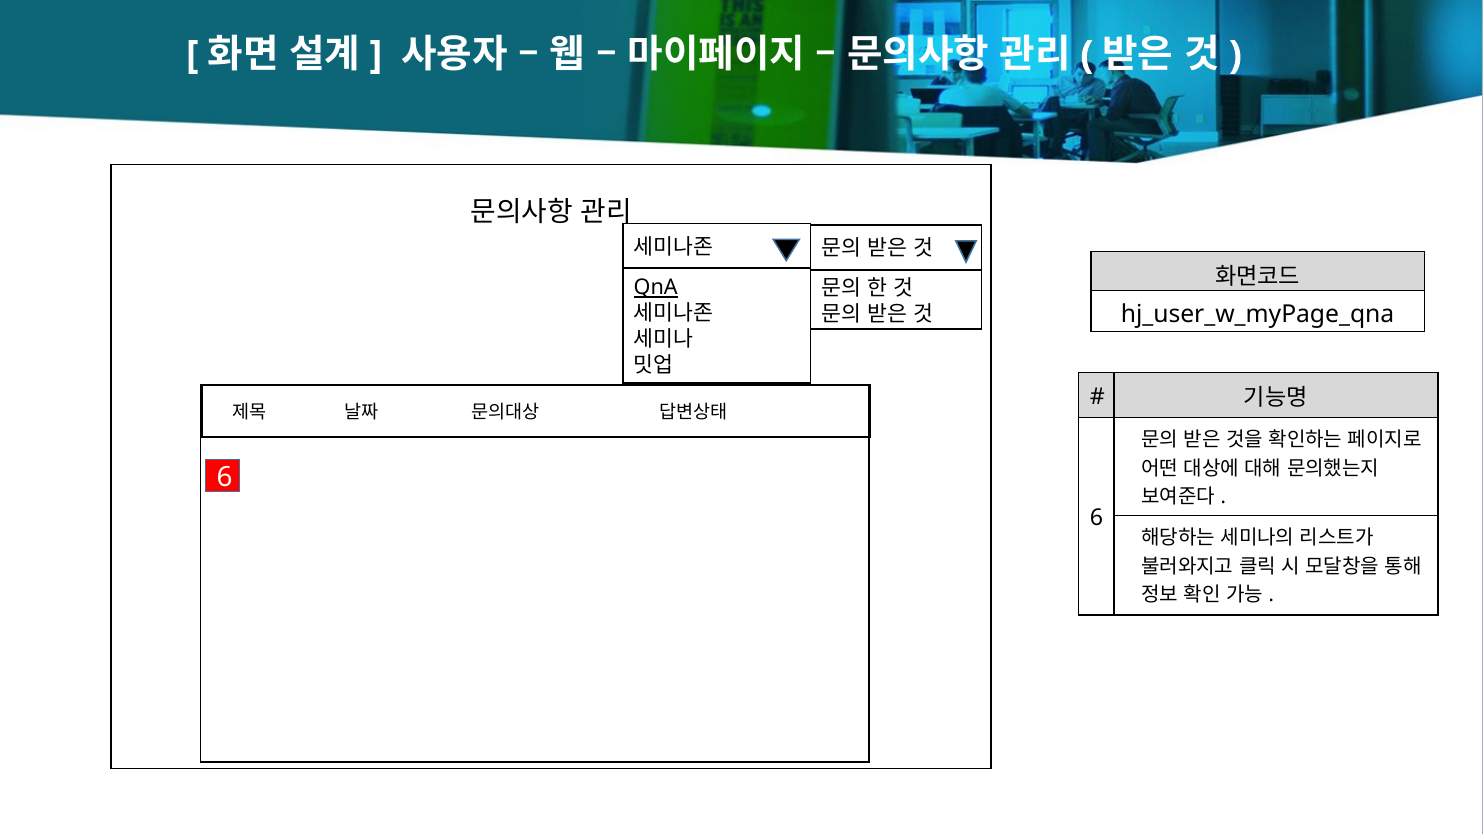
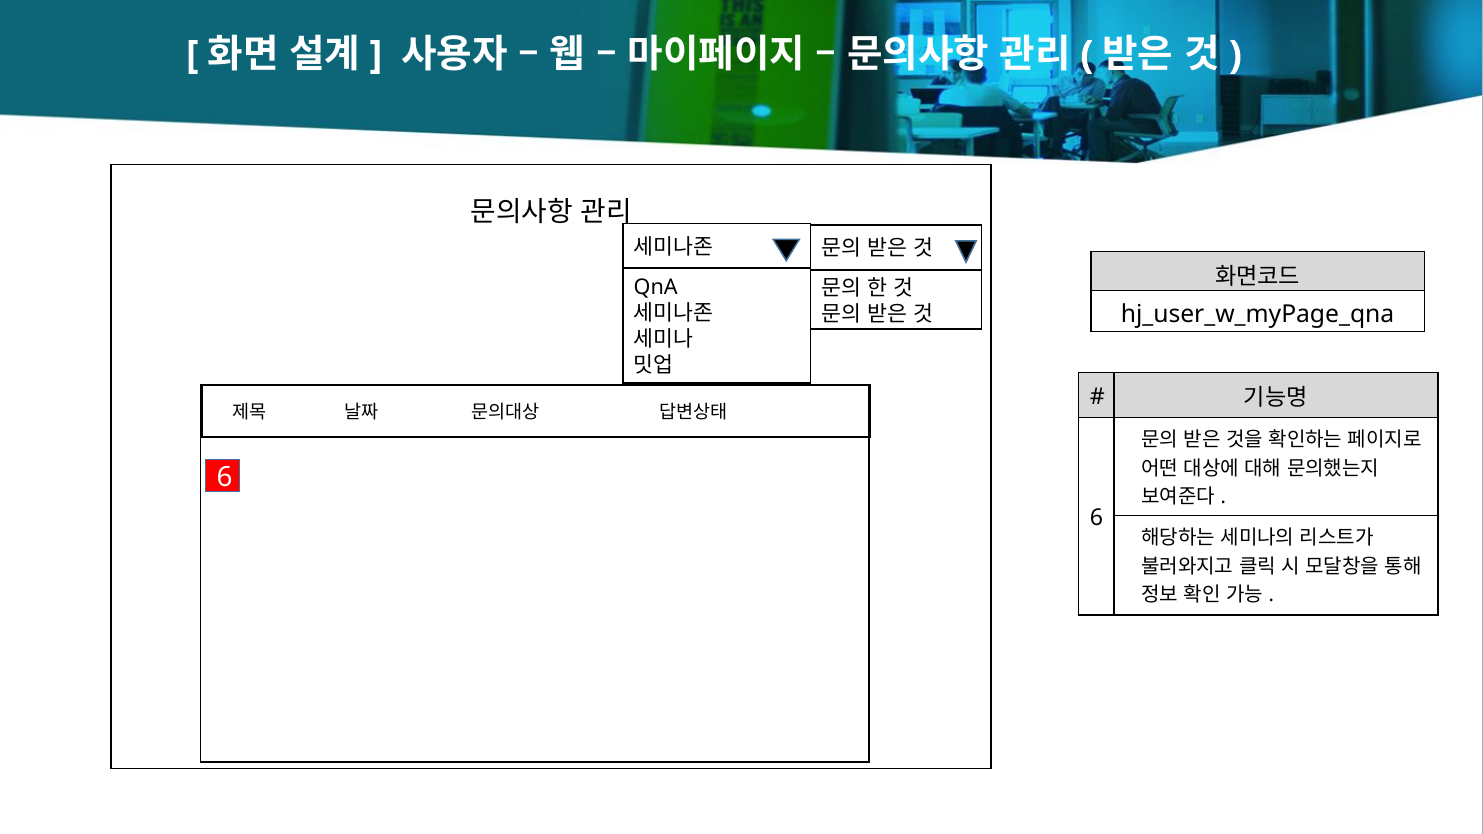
QnA underline: present -> none (656, 288)
